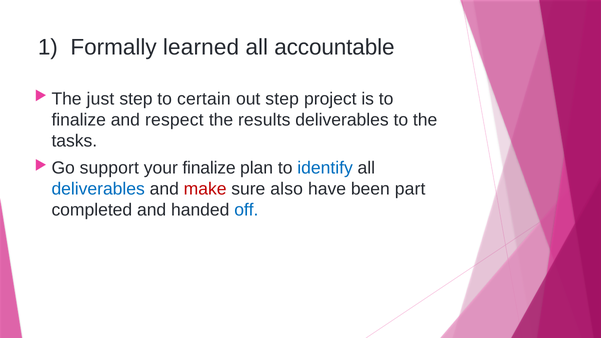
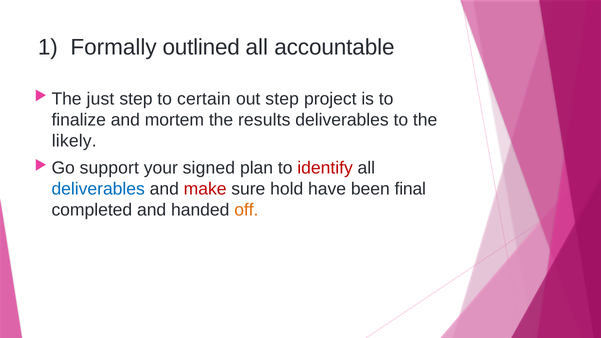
learned: learned -> outlined (201, 47)
respect: respect -> mortem (174, 120)
tasks: tasks -> likely (74, 141)
your finalize: finalize -> signed (209, 168)
identify colour: blue -> red (325, 168)
also: also -> hold (287, 189)
part: part -> final (410, 189)
off colour: blue -> orange (246, 210)
